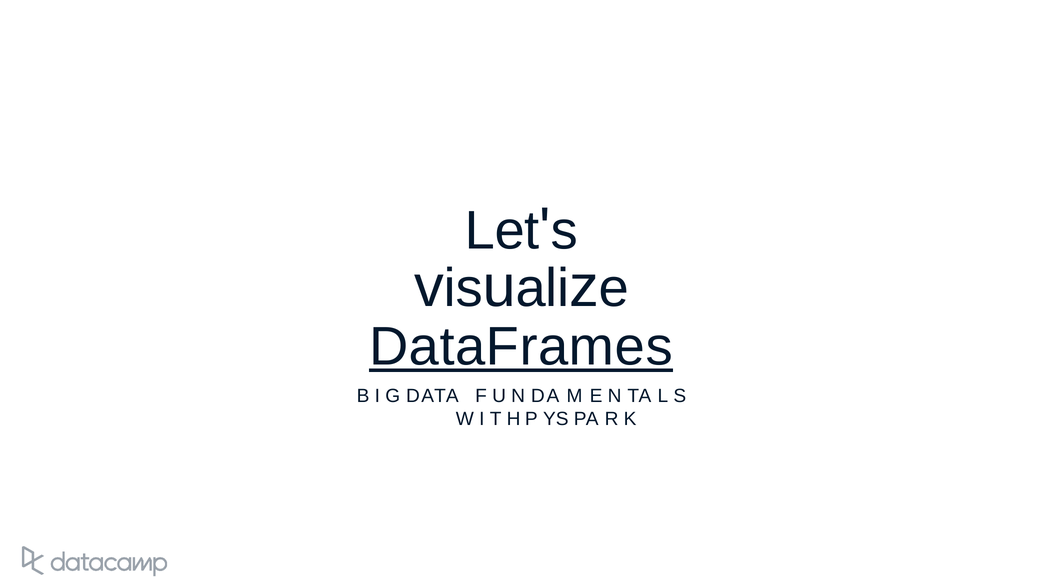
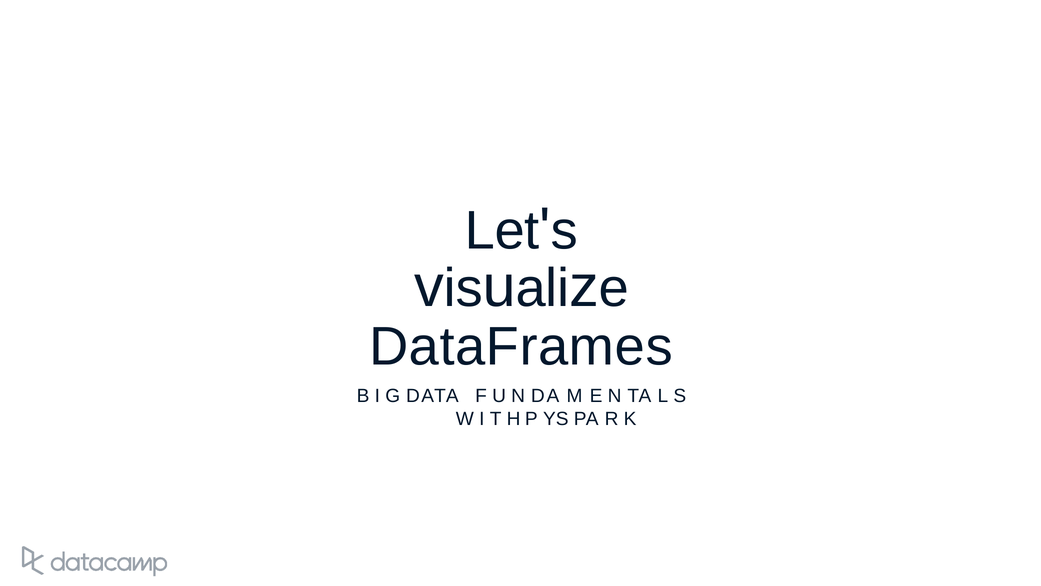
DataFrames underline: present -> none (521, 347)
